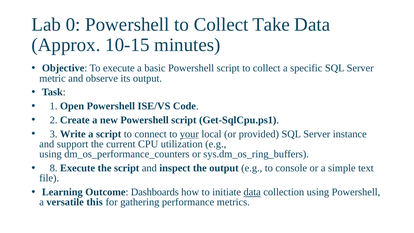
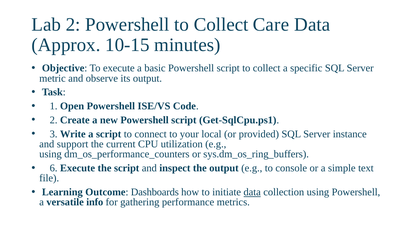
Lab 0: 0 -> 2 (73, 25)
Take: Take -> Care (271, 25)
your underline: present -> none (189, 134)
8: 8 -> 6 (54, 168)
this: this -> info (95, 202)
